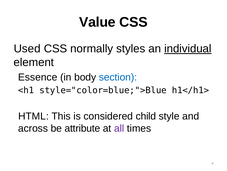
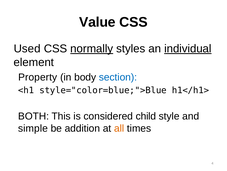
normally underline: none -> present (92, 48)
Essence: Essence -> Property (38, 77)
HTML: HTML -> BOTH (34, 116)
across: across -> simple (33, 128)
attribute: attribute -> addition (82, 128)
all colour: purple -> orange (119, 128)
